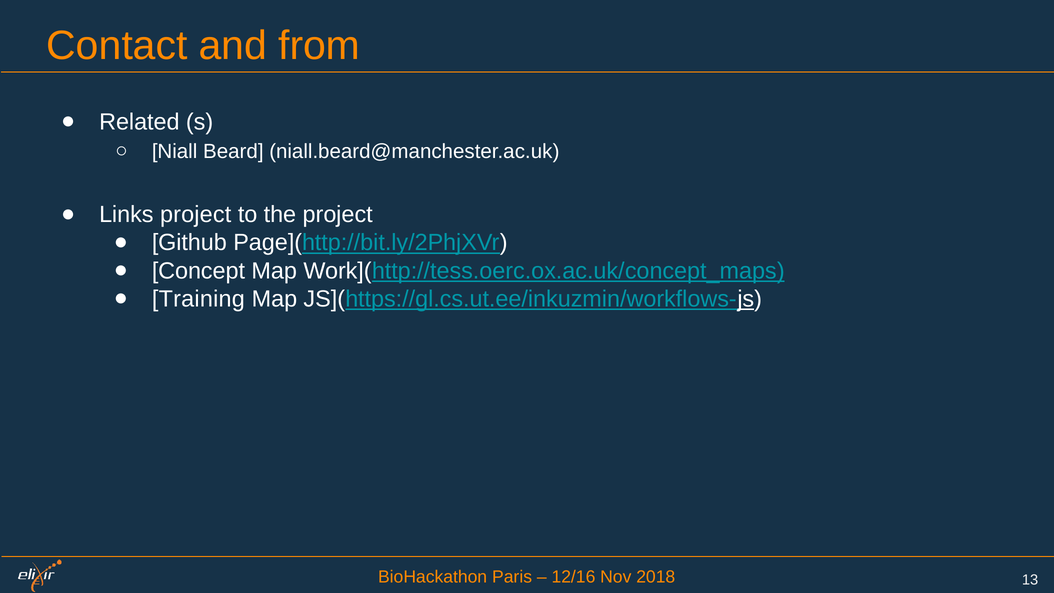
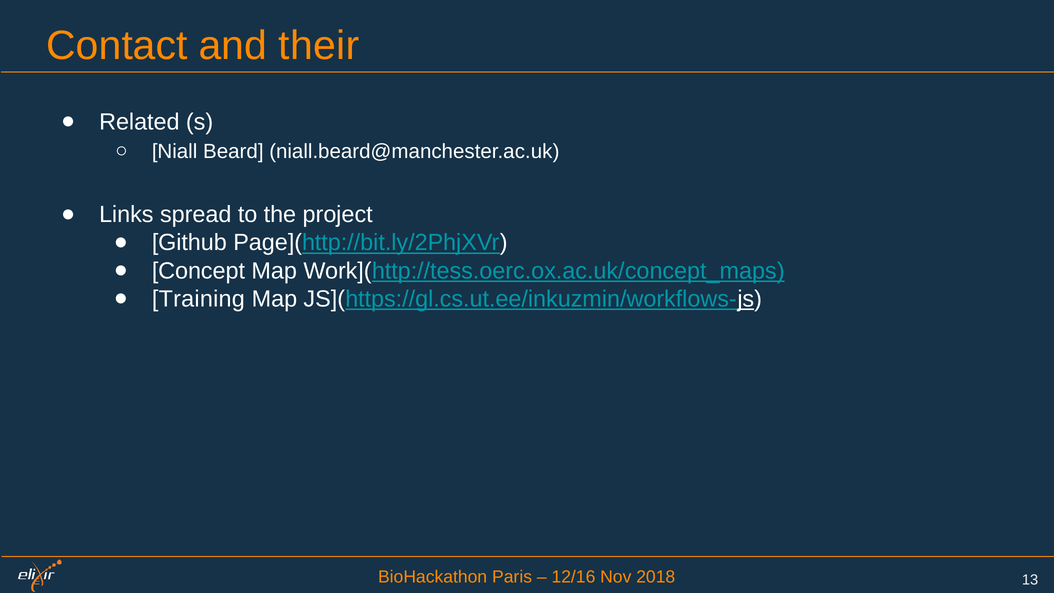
from: from -> their (319, 46)
Links project: project -> spread (196, 215)
